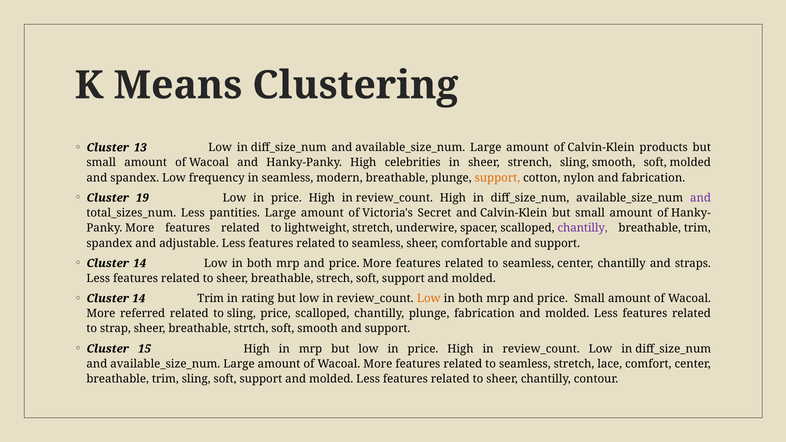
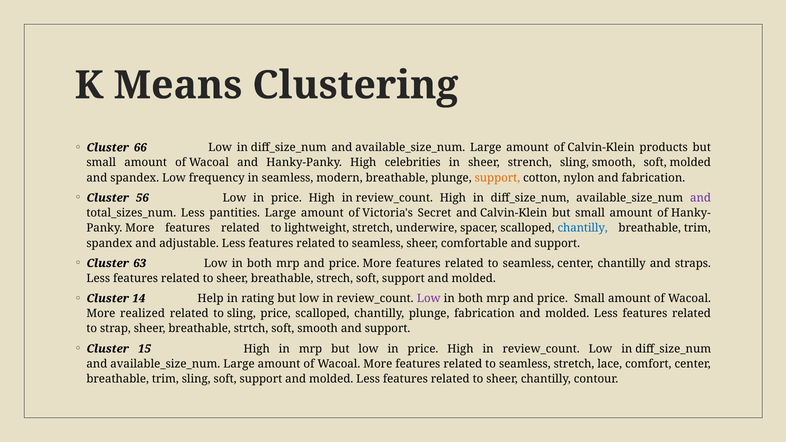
13: 13 -> 66 (140, 148)
19: 19 -> 56 (142, 198)
chantilly colour: purple -> blue (583, 228)
14: 14 -> 63 (140, 263)
14 Trim: Trim -> Help (211, 299)
Low colour: orange -> purple (429, 299)
referred: referred -> realized (143, 314)
